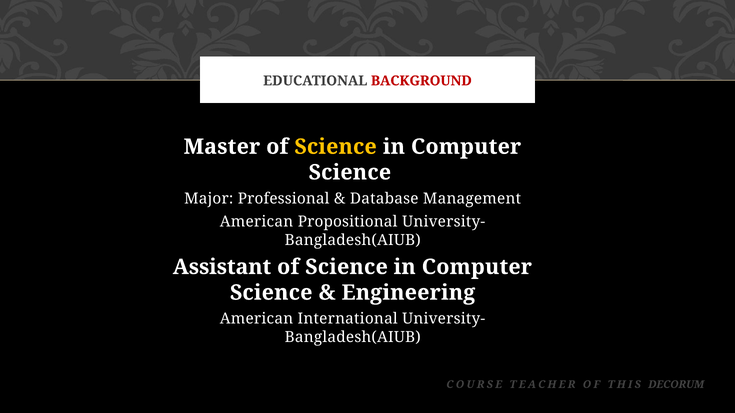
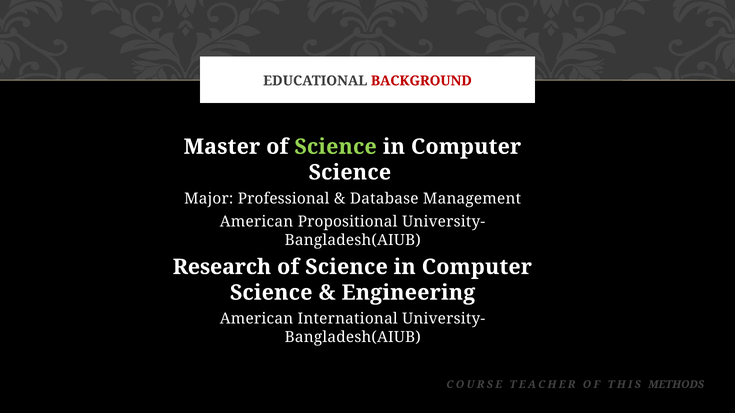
Science colour: yellow -> light green (336, 147)
Assistant: Assistant -> Research (222, 267)
DECORUM: DECORUM -> METHODS (676, 385)
